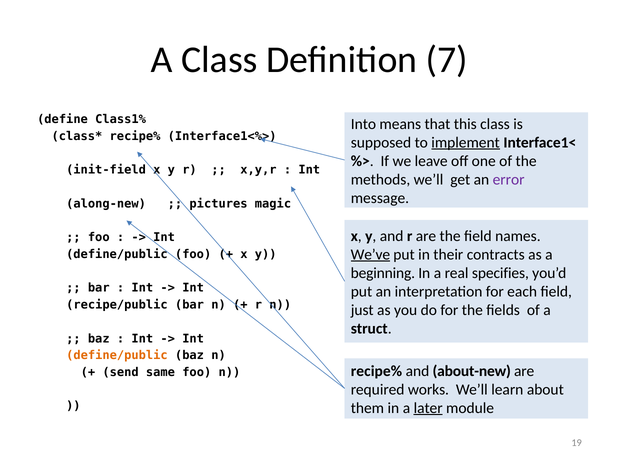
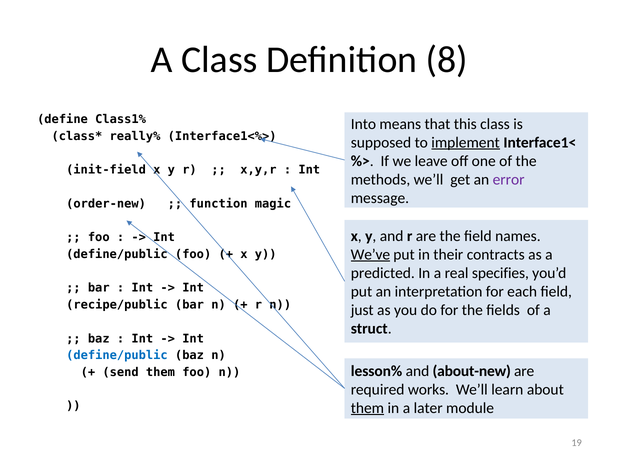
7: 7 -> 8 (447, 60)
recipe%: recipe% -> really% (135, 136)
along-new: along-new -> order-new (106, 204)
pictures: pictures -> function (219, 204)
beginning: beginning -> predicted (383, 273)
define/public colour: orange -> blue (117, 356)
recipe%: recipe% -> lesson% (377, 371)
send same: same -> them (160, 372)
them underline: none -> present (367, 408)
later underline: present -> none (428, 408)
